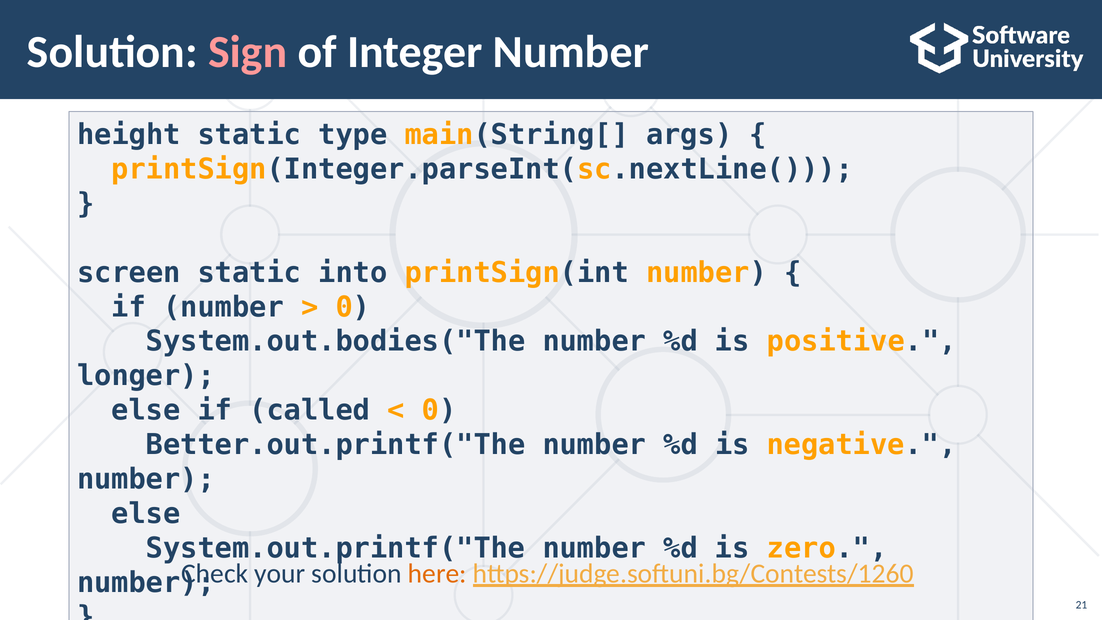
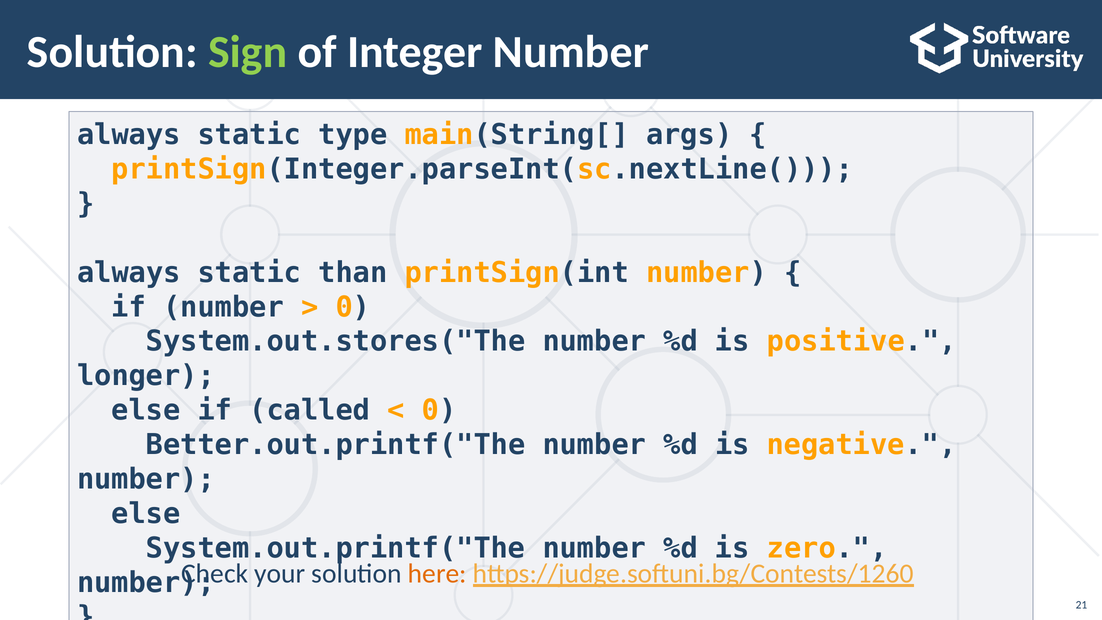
Sign colour: pink -> light green (248, 52)
height: height -> always (129, 135)
screen: screen -> always (129, 273)
into: into -> than (353, 273)
System.out.bodies("The: System.out.bodies("The -> System.out.stores("The (336, 341)
